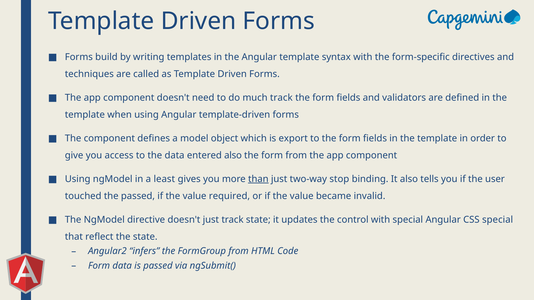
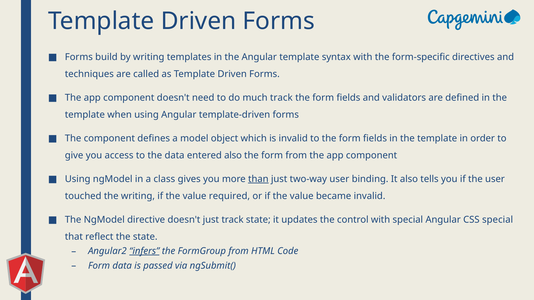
is export: export -> invalid (293, 139)
least: least -> class (164, 179)
two-way stop: stop -> user (339, 179)
the passed: passed -> writing (138, 196)
infers underline: none -> present (144, 251)
